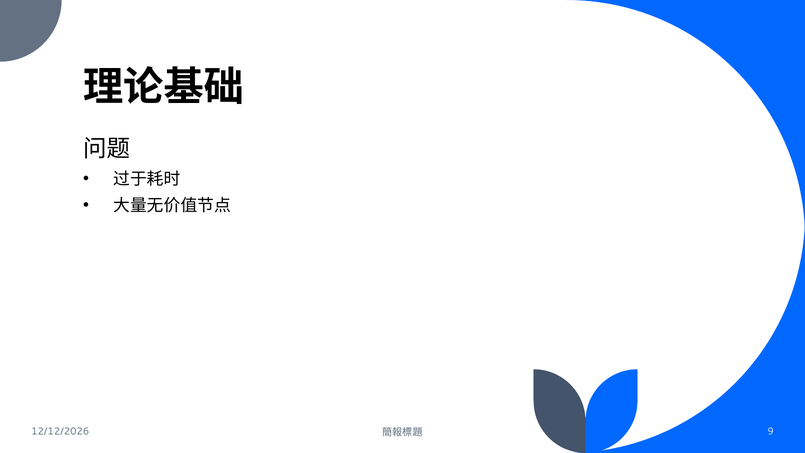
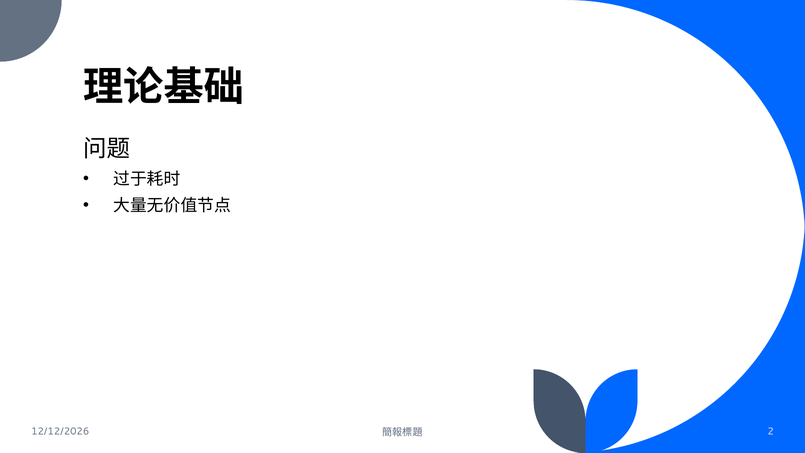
9: 9 -> 2 (771, 431)
